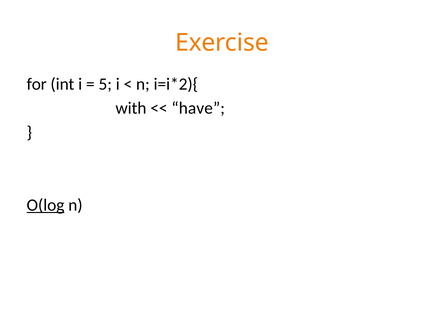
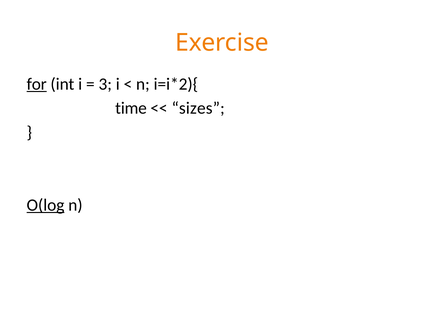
for underline: none -> present (37, 84)
5: 5 -> 3 (105, 84)
with: with -> time (131, 108)
have: have -> sizes (198, 108)
